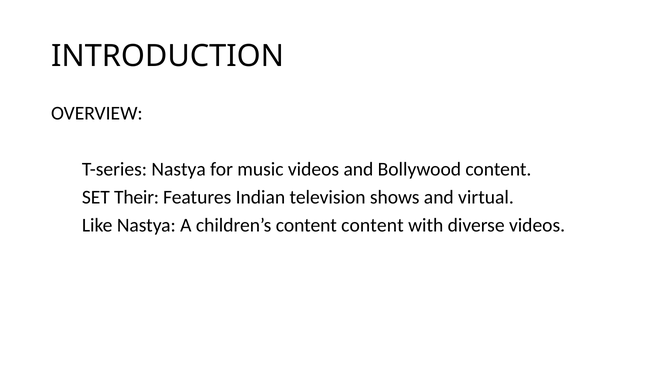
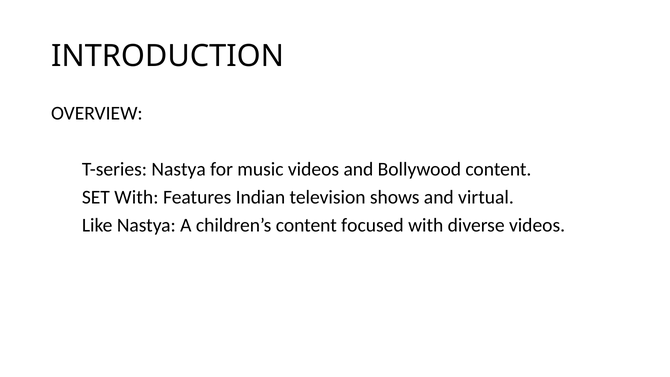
SET Their: Their -> With (136, 197)
content content: content -> focused (372, 225)
